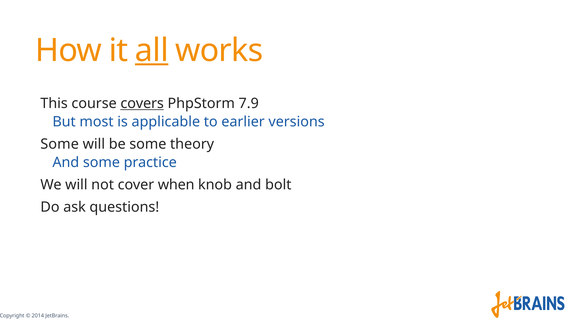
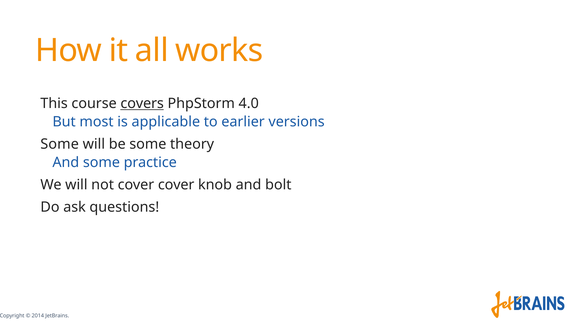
all underline: present -> none (152, 51)
7.9: 7.9 -> 4.0 (249, 104)
cover when: when -> cover (176, 185)
